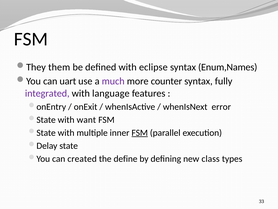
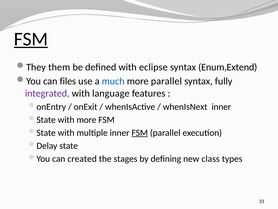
FSM underline: none -> present (31, 39)
Enum,Names: Enum,Names -> Enum,Extend (228, 67)
uart: uart -> files (68, 81)
much colour: purple -> blue (113, 81)
more counter: counter -> parallel (166, 81)
whenIsNext error: error -> inner (221, 106)
with want: want -> more (86, 119)
define: define -> stages (126, 158)
